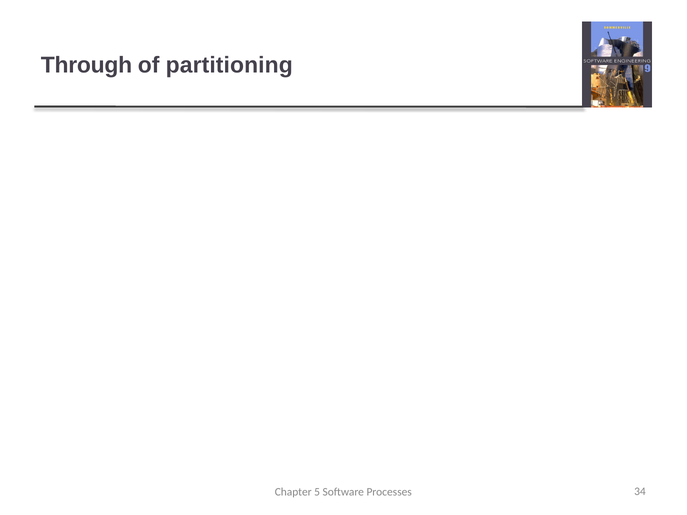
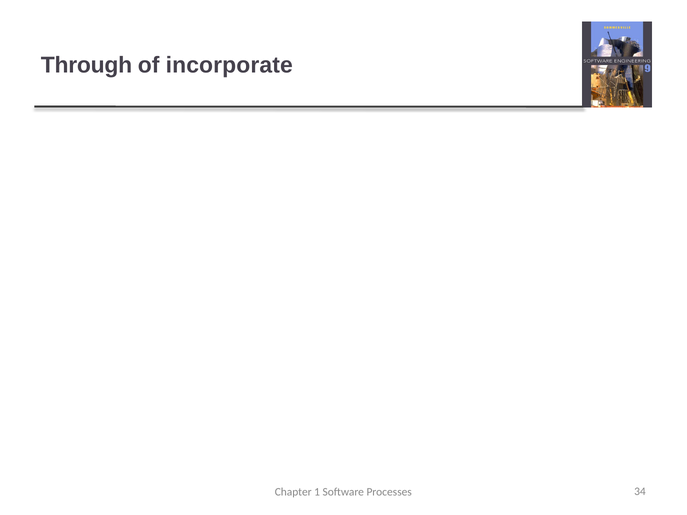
partitioning: partitioning -> incorporate (229, 65)
5: 5 -> 1 (317, 492)
